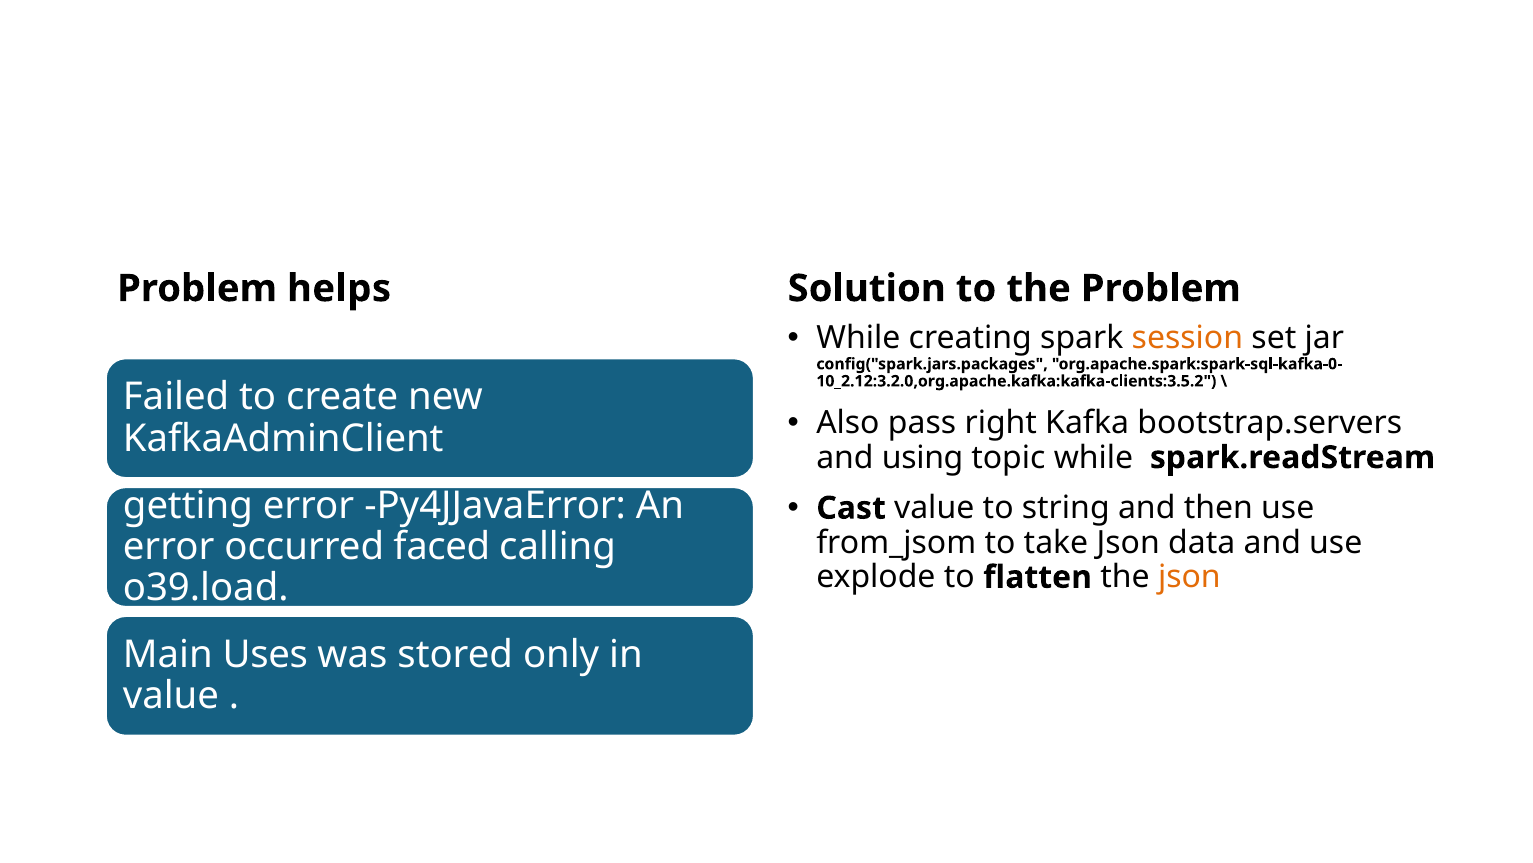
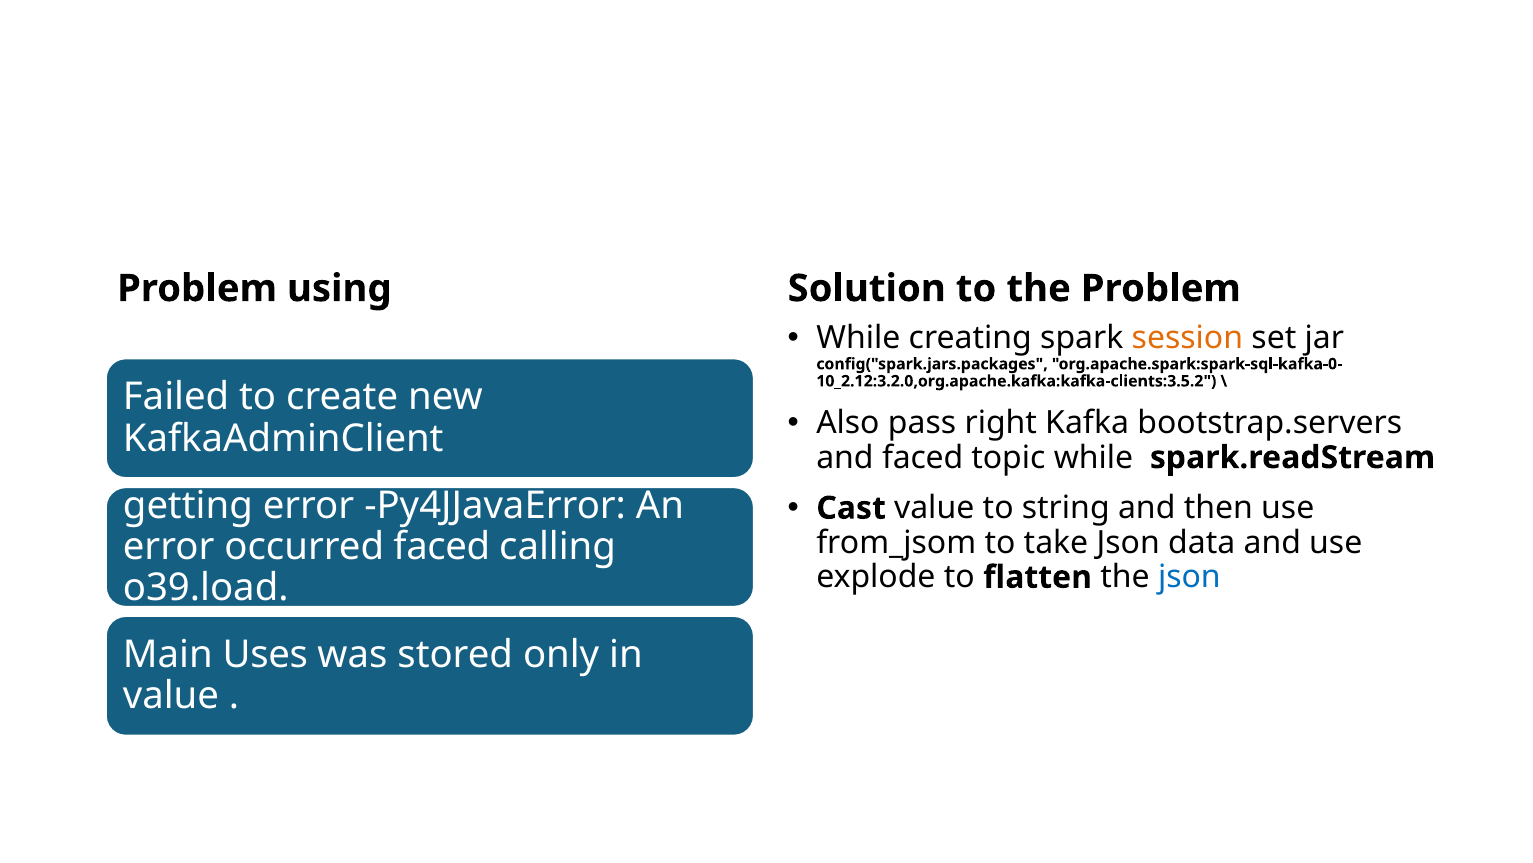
helps: helps -> using (339, 288)
and using: using -> faced (923, 457)
json colour: orange -> blue (1189, 577)
